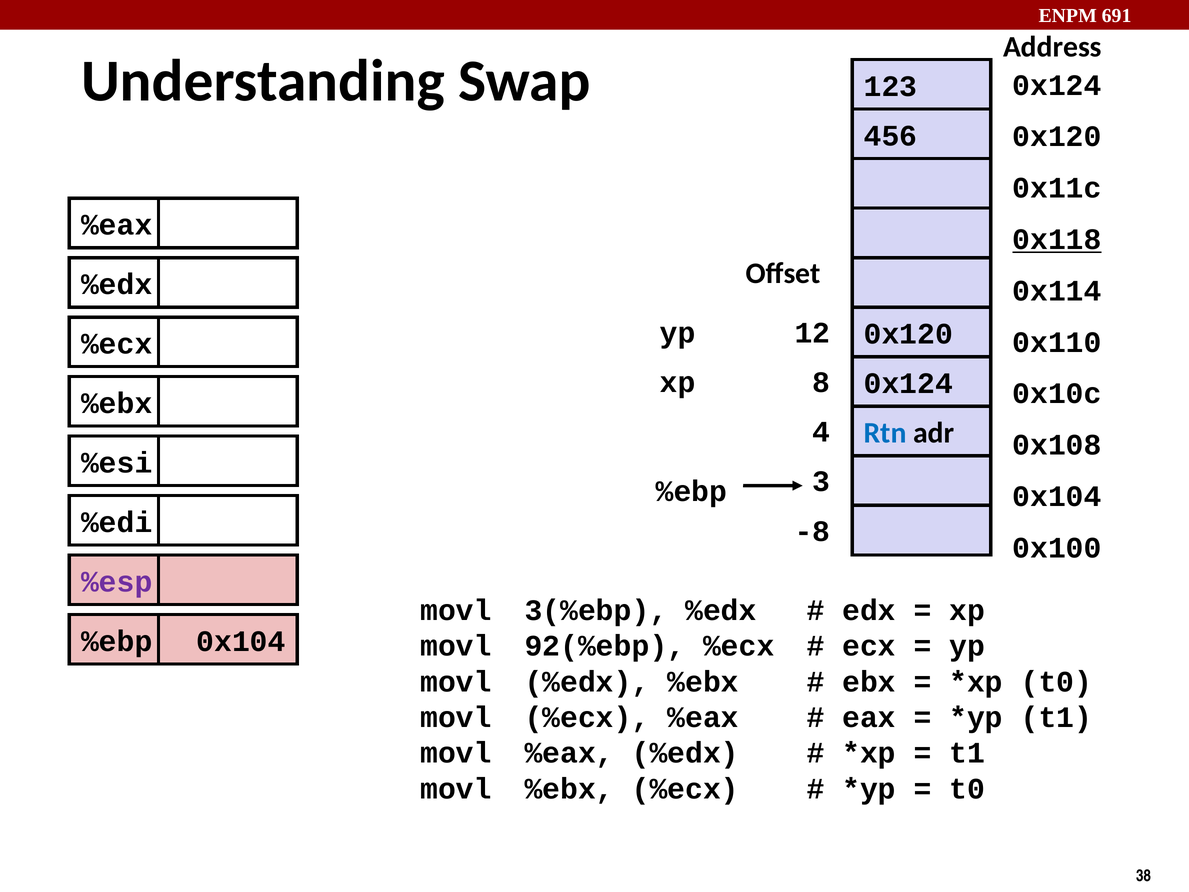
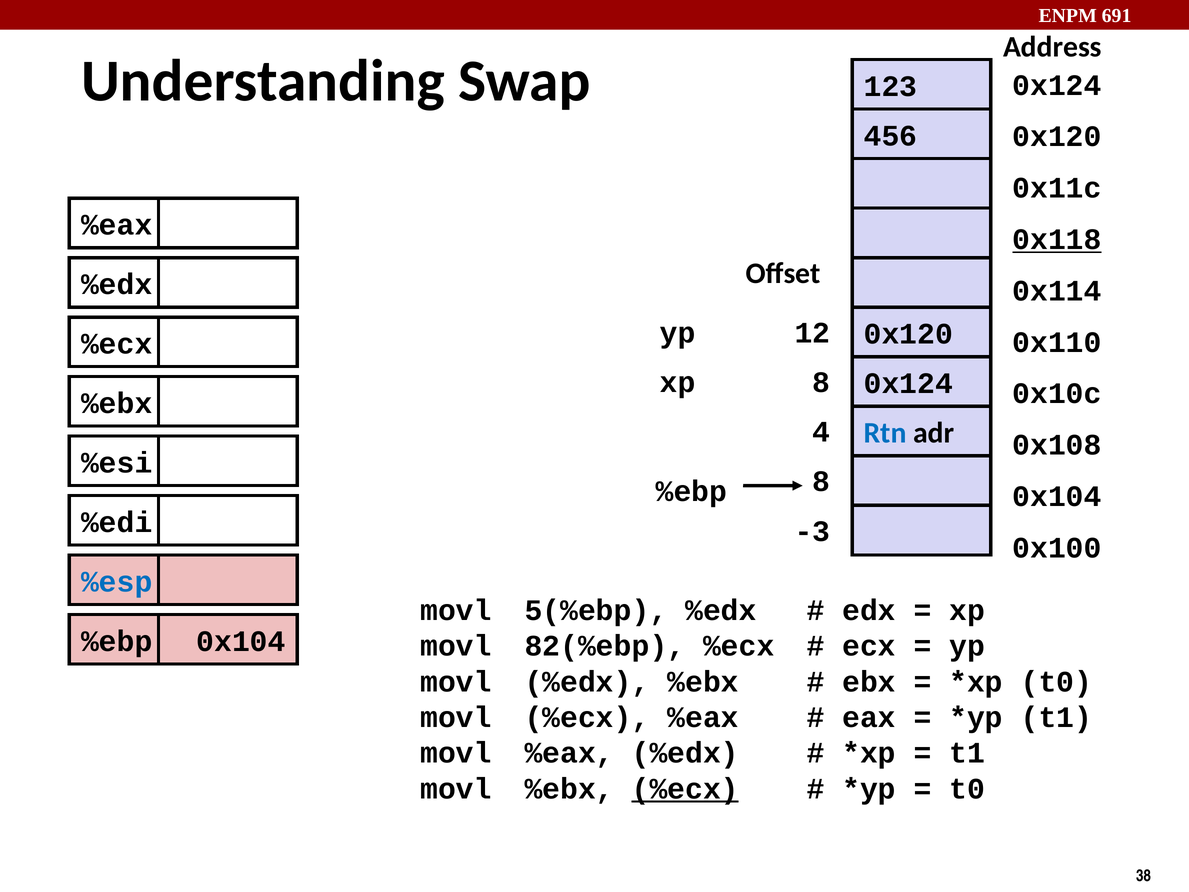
%ebp 3: 3 -> 8 (821, 482)
-8: -8 -> -3 (812, 531)
%esp colour: purple -> blue (117, 582)
3(%ebp: 3(%ebp -> 5(%ebp (596, 610)
92(%ebp: 92(%ebp -> 82(%ebp (605, 646)
%ecx underline: none -> present (685, 789)
